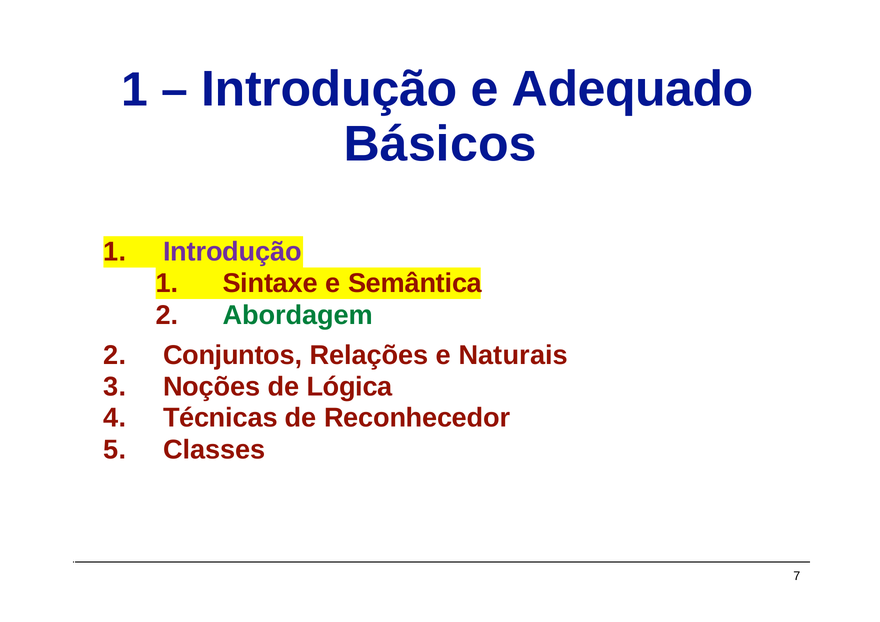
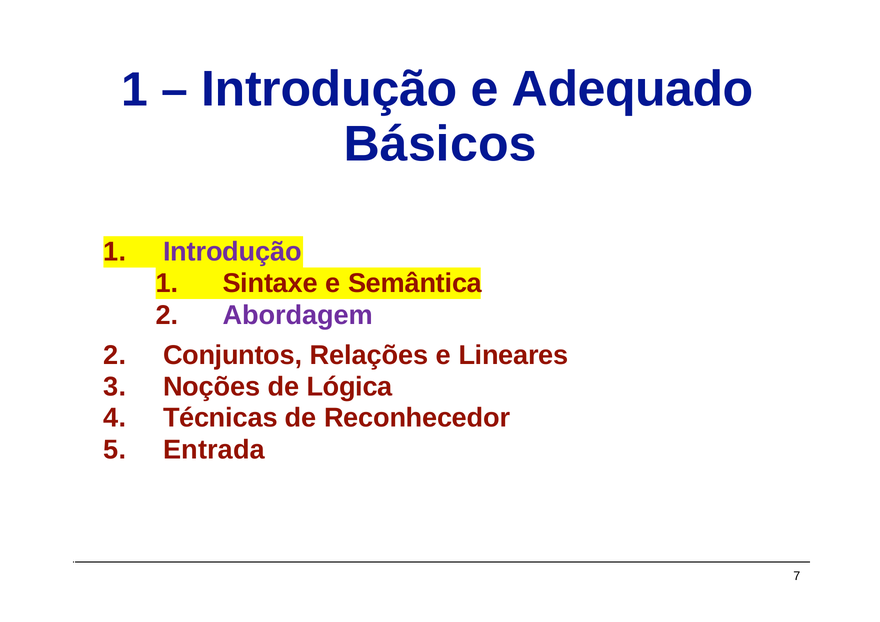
Abordagem colour: green -> purple (298, 315)
Naturais: Naturais -> Lineares (513, 355)
Classes: Classes -> Entrada (214, 450)
